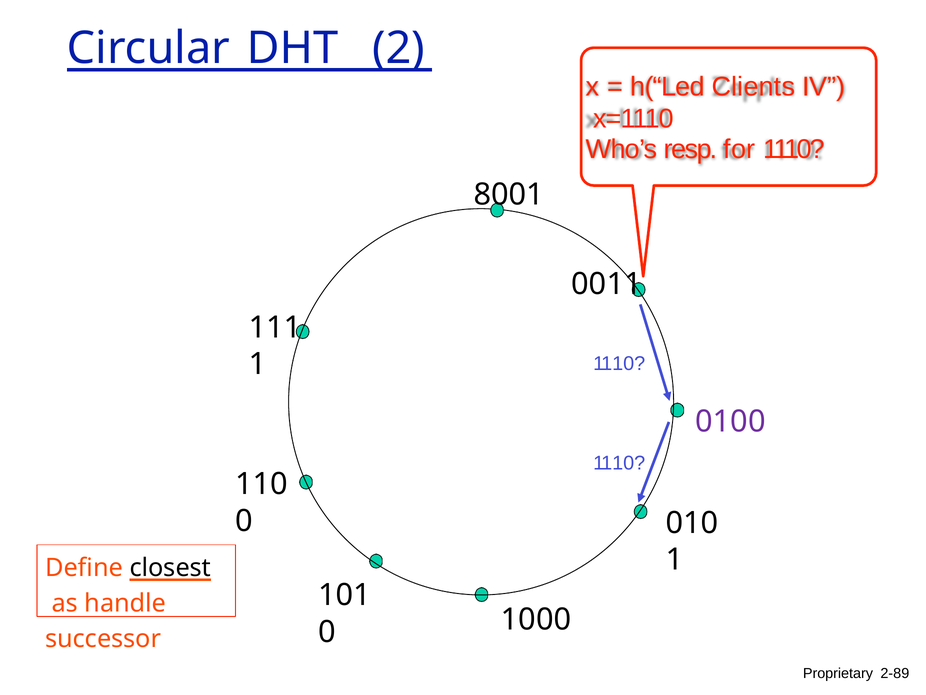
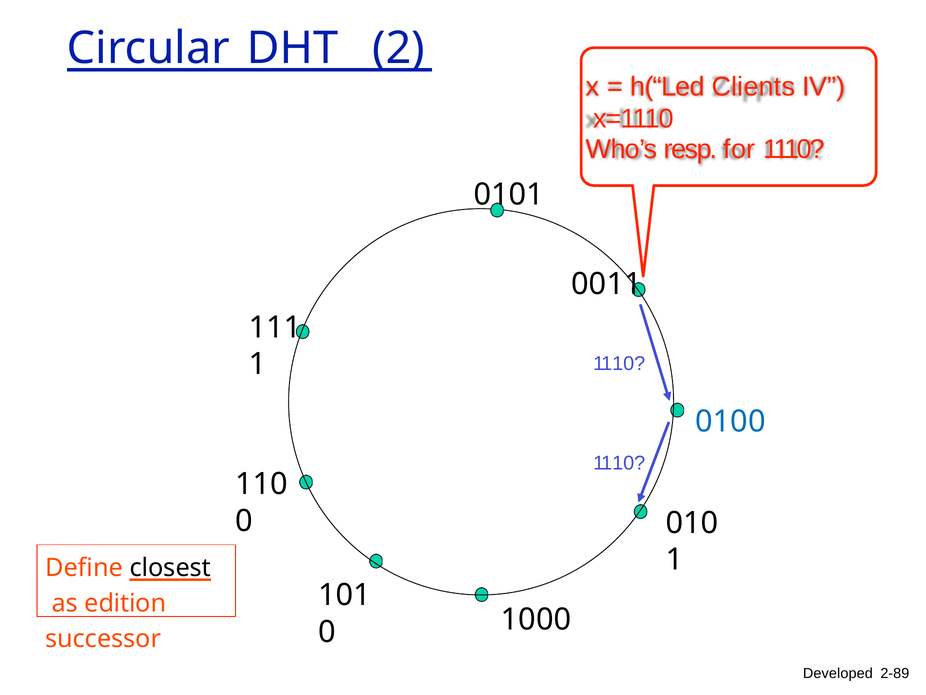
8001: 8001 -> 0101 (509, 194)
0100 colour: purple -> blue (730, 421)
handle: handle -> edition (125, 603)
Proprietary: Proprietary -> Developed (838, 673)
